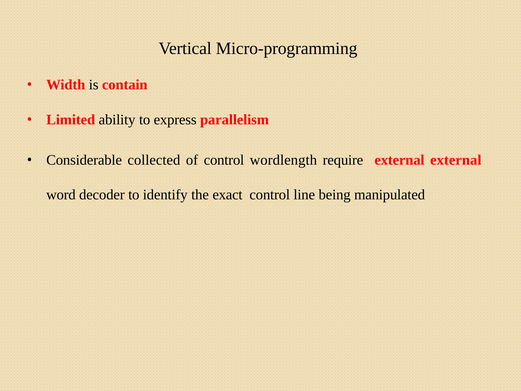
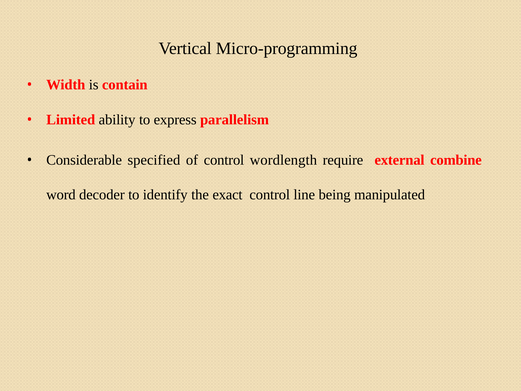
collected: collected -> specified (154, 160)
external external: external -> combine (456, 160)
